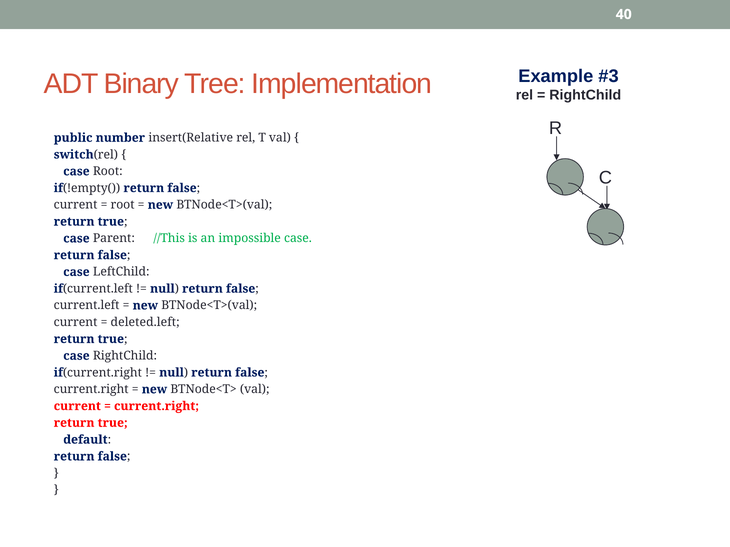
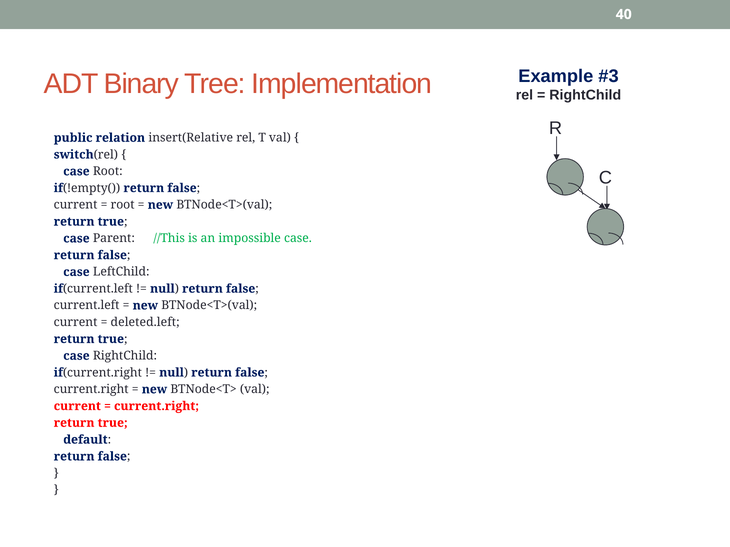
number: number -> relation (120, 138)
